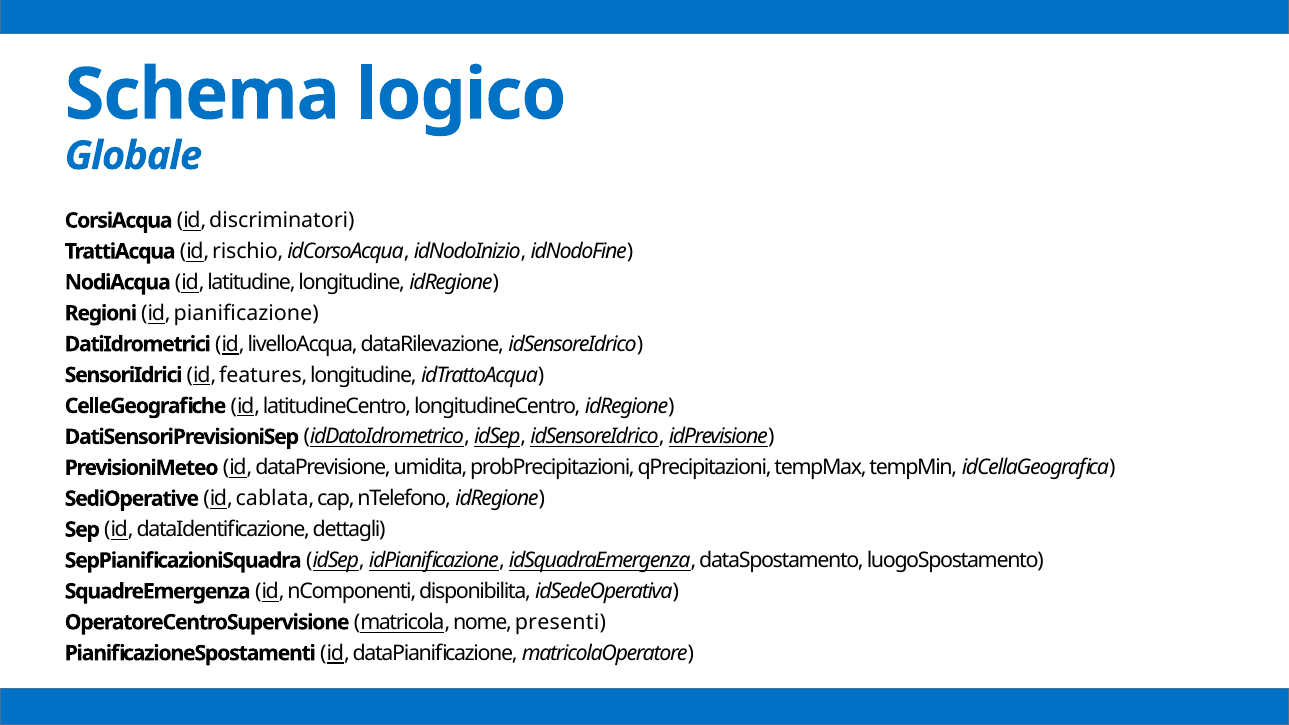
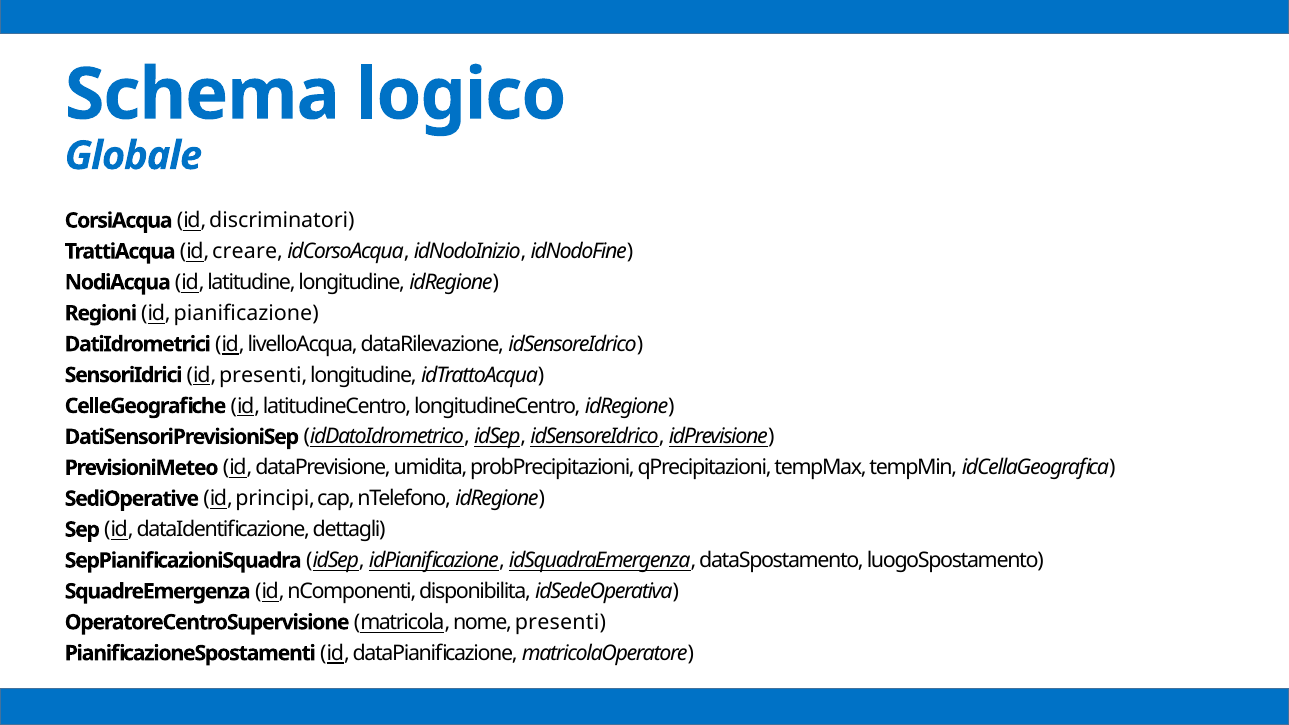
rischio: rischio -> creare (248, 252)
id features: features -> presenti (263, 375)
cablata: cablata -> principi (275, 499)
